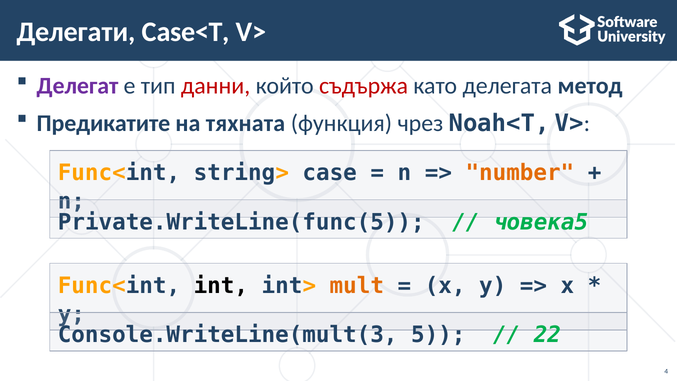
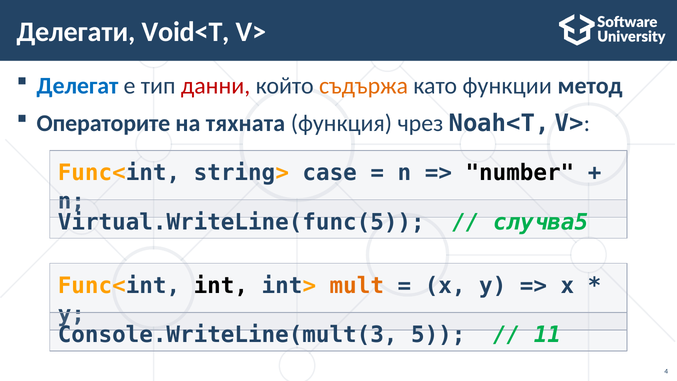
Case<T: Case<T -> Void<T (186, 32)
Делегат colour: purple -> blue (77, 86)
съдържа colour: red -> orange (364, 86)
делегата: делегата -> функции (507, 86)
Предикатите: Предикатите -> Операторите (103, 123)
number colour: orange -> black (520, 173)
Private.WriteLine(func(5: Private.WriteLine(func(5 -> Virtual.WriteLine(func(5 (241, 222)
човека5: човека5 -> случва5 (541, 222)
22: 22 -> 11 (547, 335)
